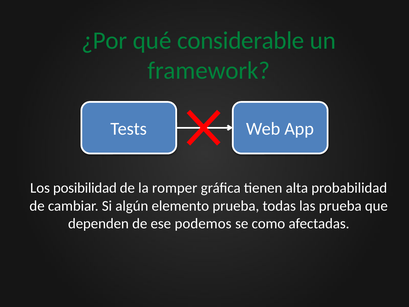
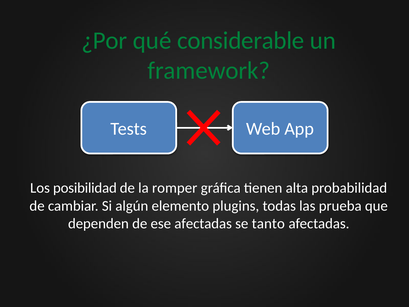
elemento prueba: prueba -> plugins (236, 206)
ese podemos: podemos -> afectadas (203, 223)
como: como -> tanto (268, 223)
